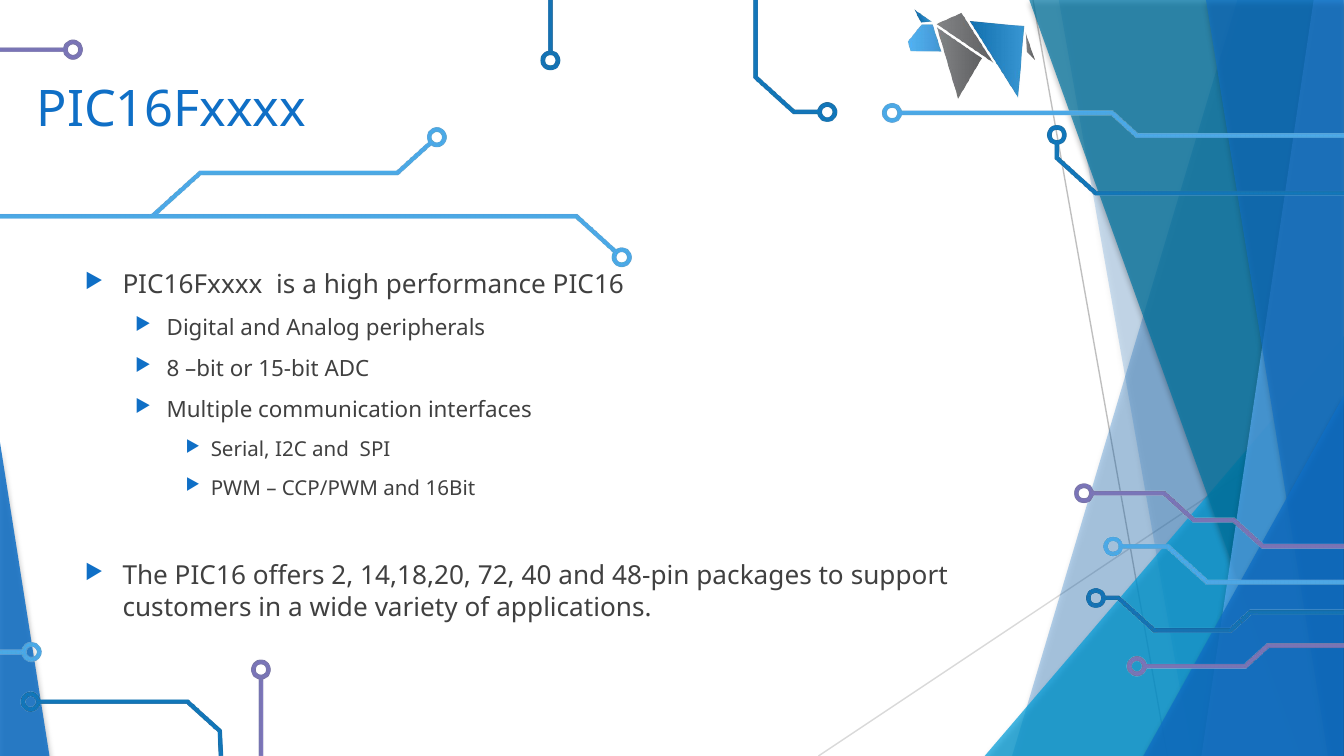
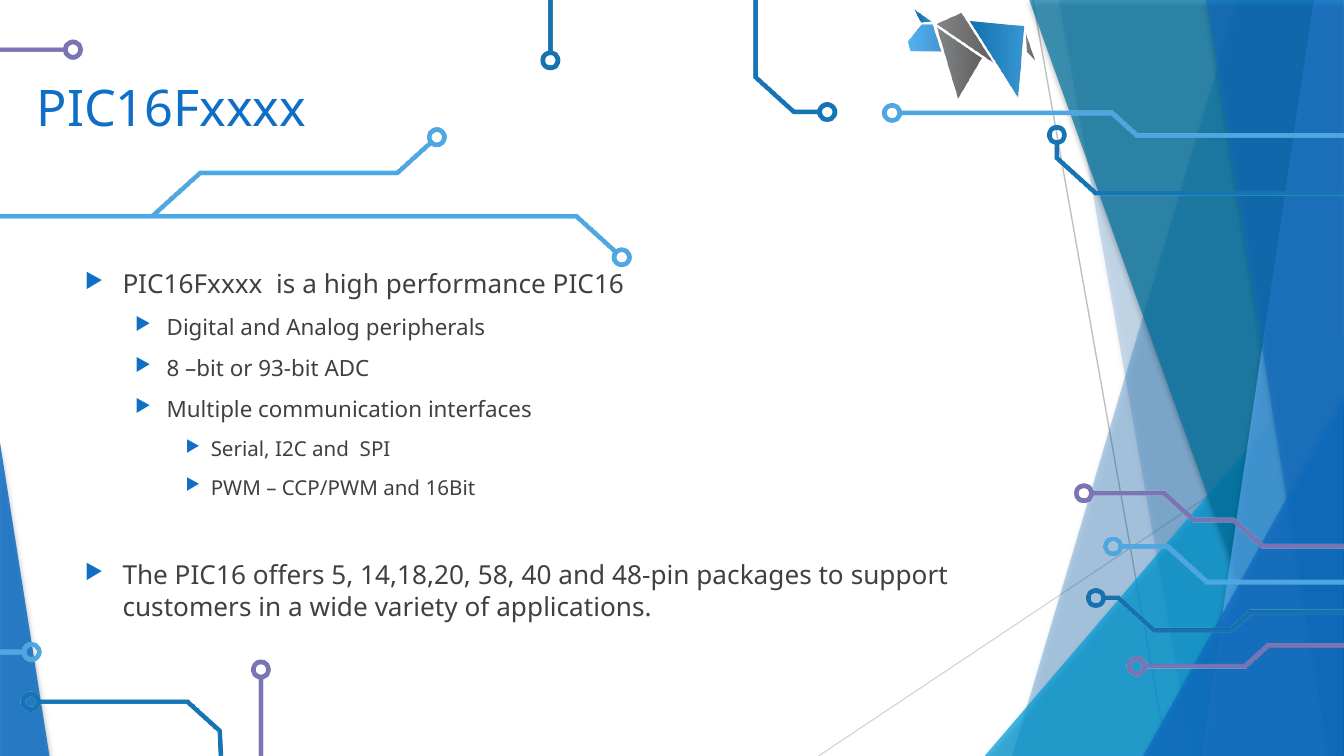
15-bit: 15-bit -> 93-bit (289, 369)
2: 2 -> 5 (342, 576)
72: 72 -> 58 (496, 576)
